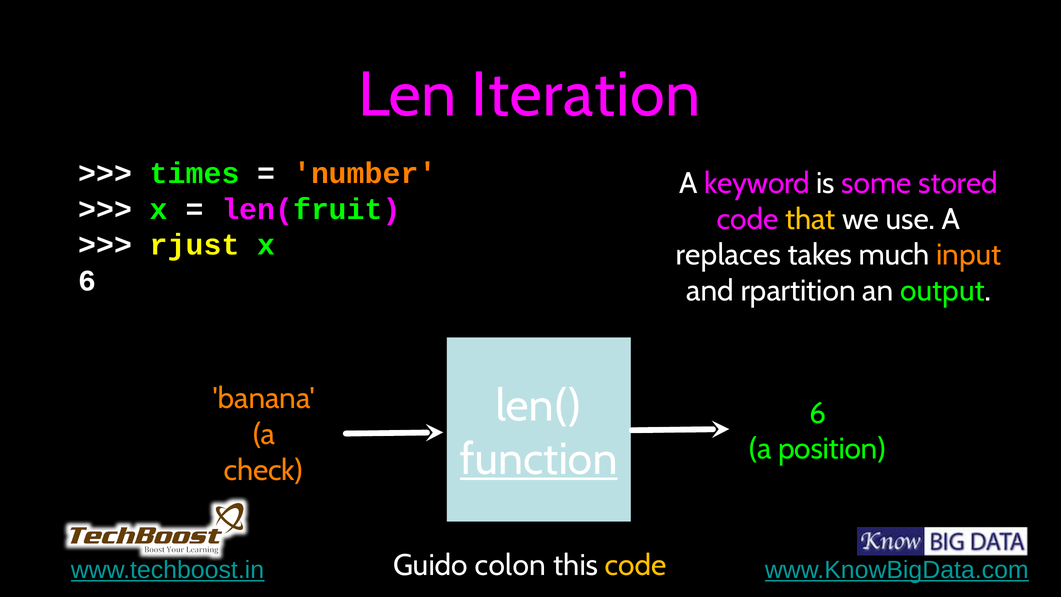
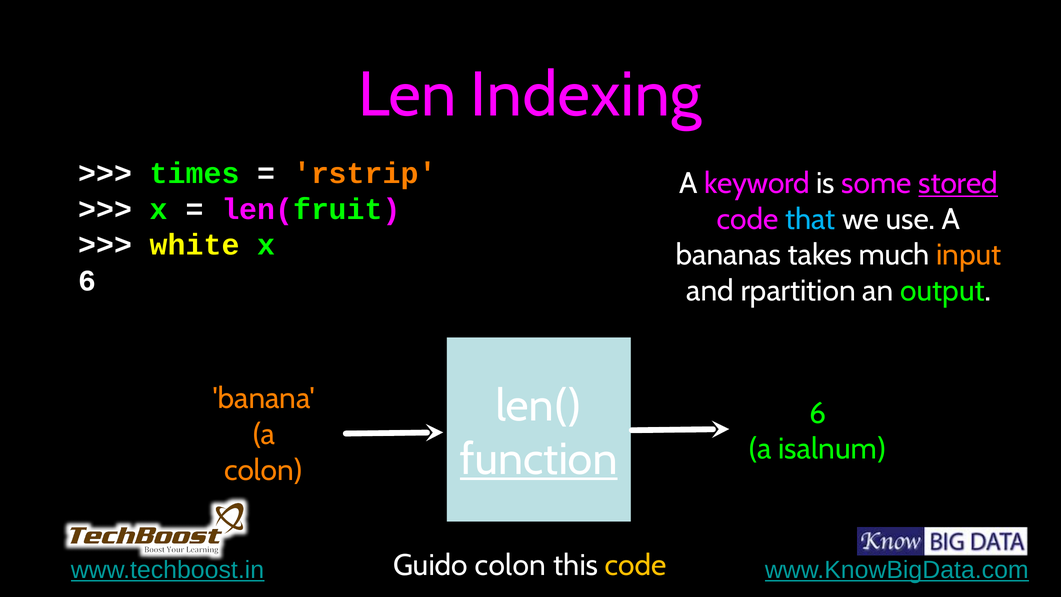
Iteration: Iteration -> Indexing (586, 95)
number: number -> rstrip (365, 173)
stored underline: none -> present (958, 183)
that colour: yellow -> light blue (810, 219)
rjust: rjust -> white (195, 245)
replaces: replaces -> bananas (728, 255)
position: position -> isalnum (832, 449)
check: check -> colon (264, 470)
